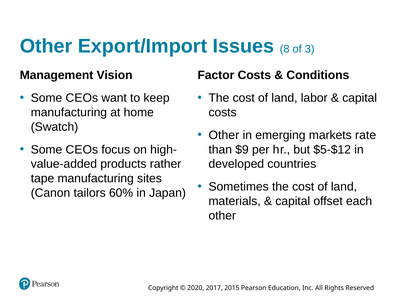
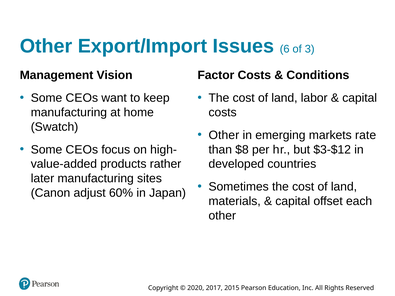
8: 8 -> 6 (285, 49)
$9: $9 -> $8 (242, 150)
$5-$12: $5-$12 -> $3-$12 (332, 150)
tape: tape -> later (43, 179)
tailors: tailors -> adjust (90, 193)
